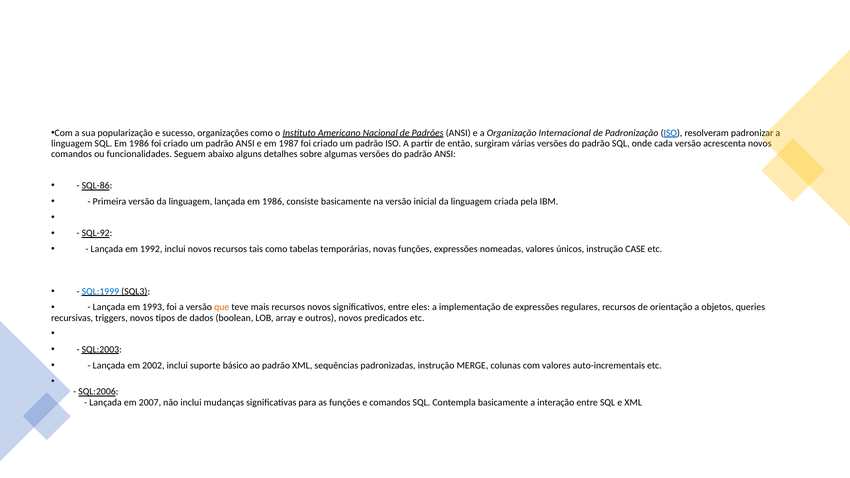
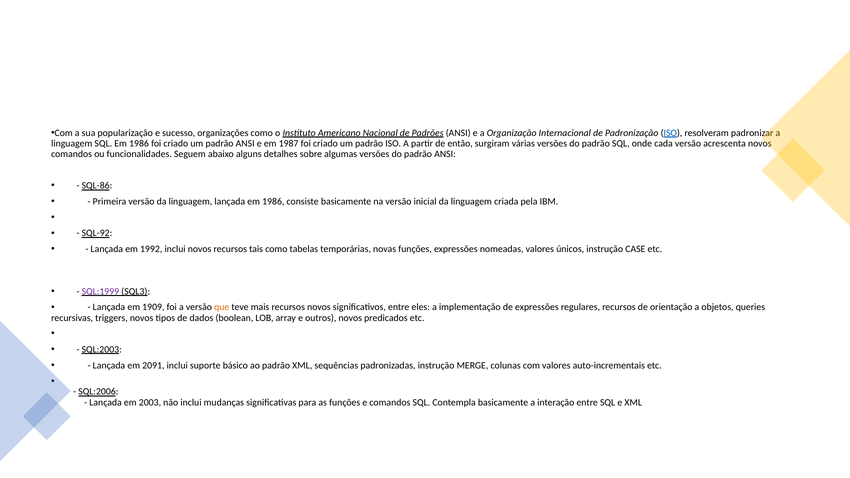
SQL:1999 colour: blue -> purple (100, 291)
1993: 1993 -> 1909 (153, 307)
2002: 2002 -> 2091 (153, 365)
2007: 2007 -> 2003 (150, 402)
